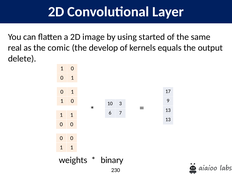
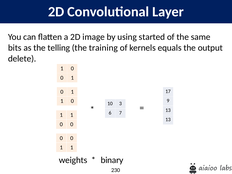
real: real -> bits (15, 48)
comic: comic -> telling (59, 48)
develop: develop -> training (103, 48)
